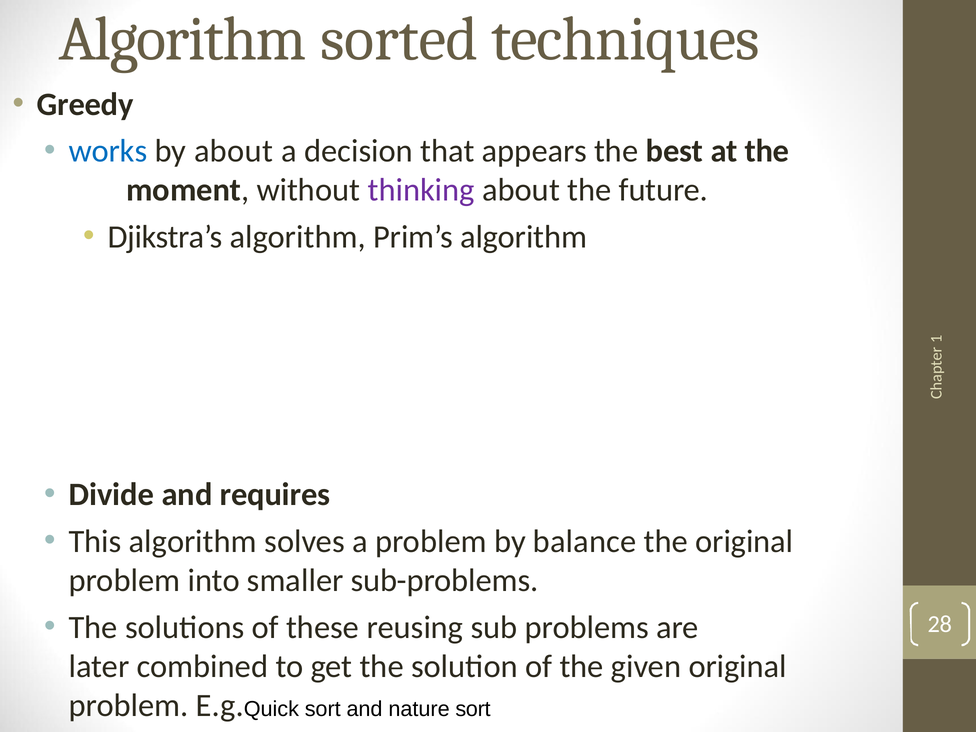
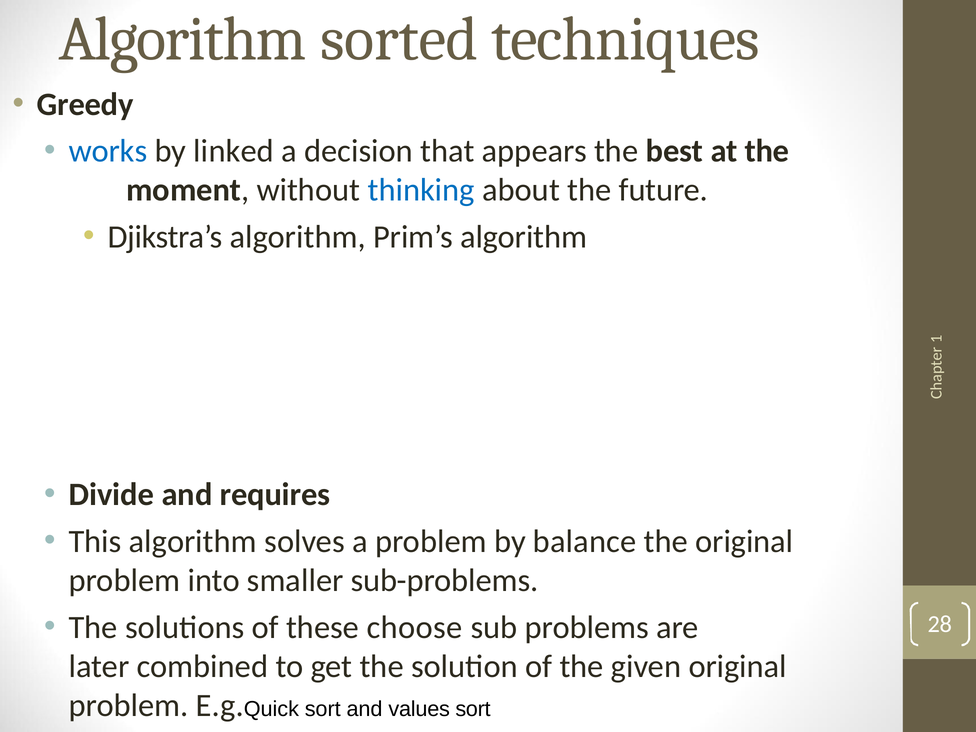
by about: about -> linked (234, 151)
thinking colour: purple -> blue (421, 190)
reusing: reusing -> choose (415, 627)
nature: nature -> values (419, 709)
